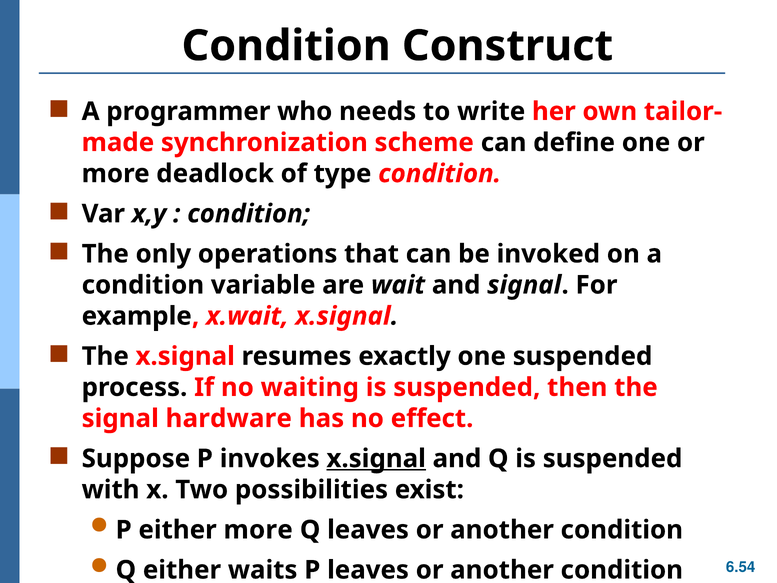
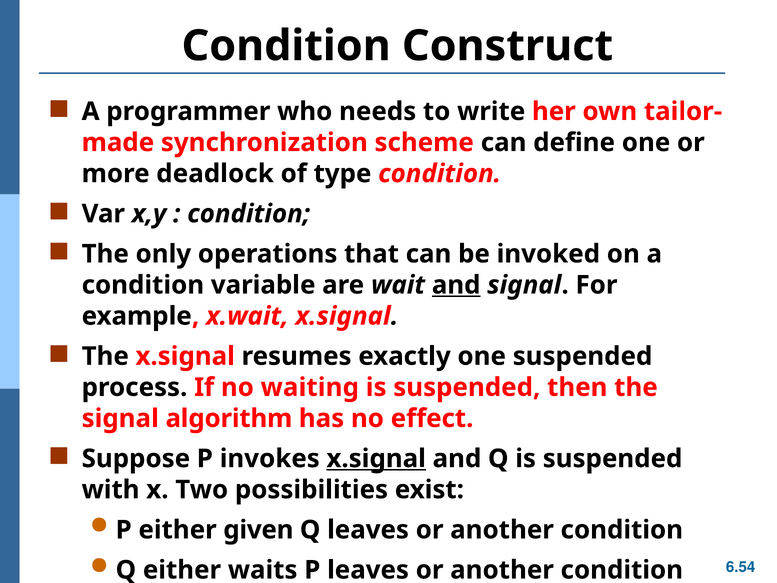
and underline: none -> present (456, 285)
hardware: hardware -> algorithm (229, 418)
either more: more -> given (258, 530)
